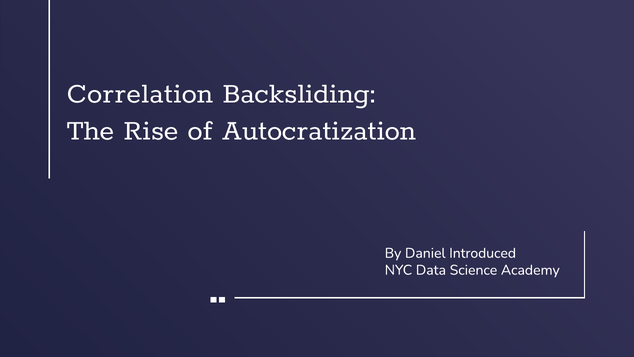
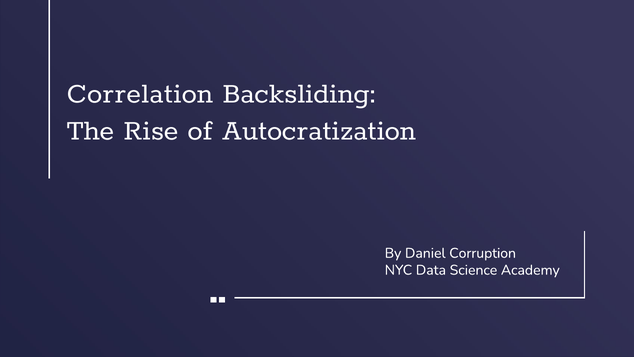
Introduced: Introduced -> Corruption (483, 253)
